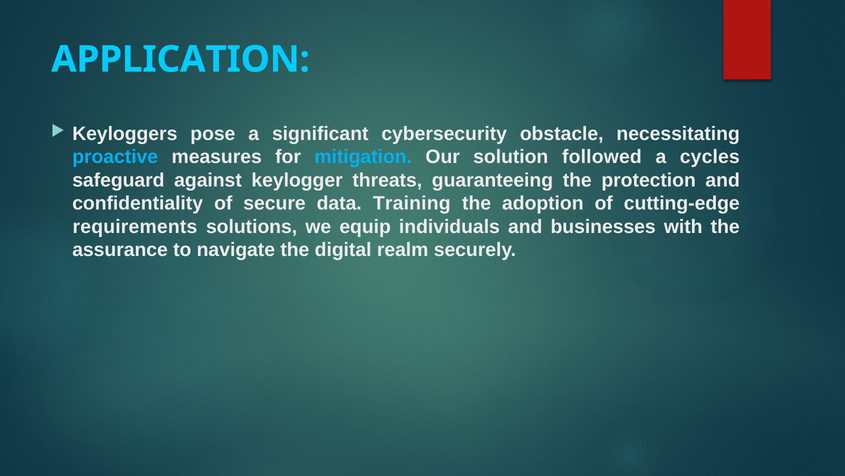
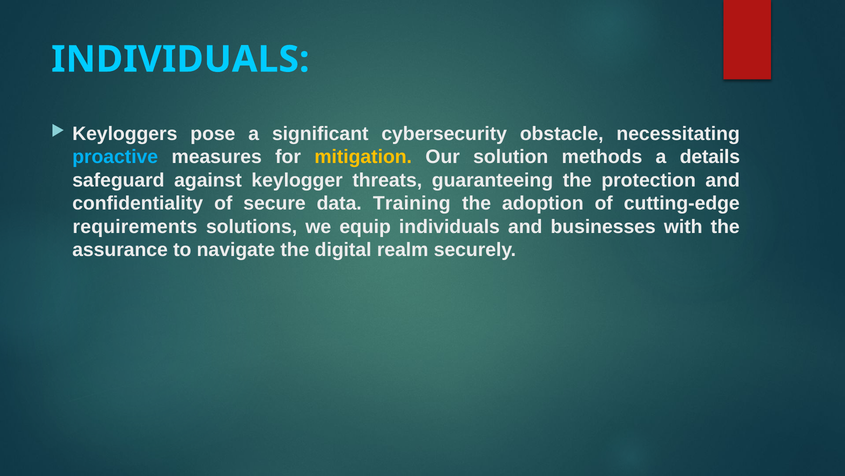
APPLICATION: APPLICATION -> INDIVIDUALS (180, 59)
mitigation colour: light blue -> yellow (363, 157)
followed: followed -> methods (602, 157)
cycles: cycles -> details (710, 157)
